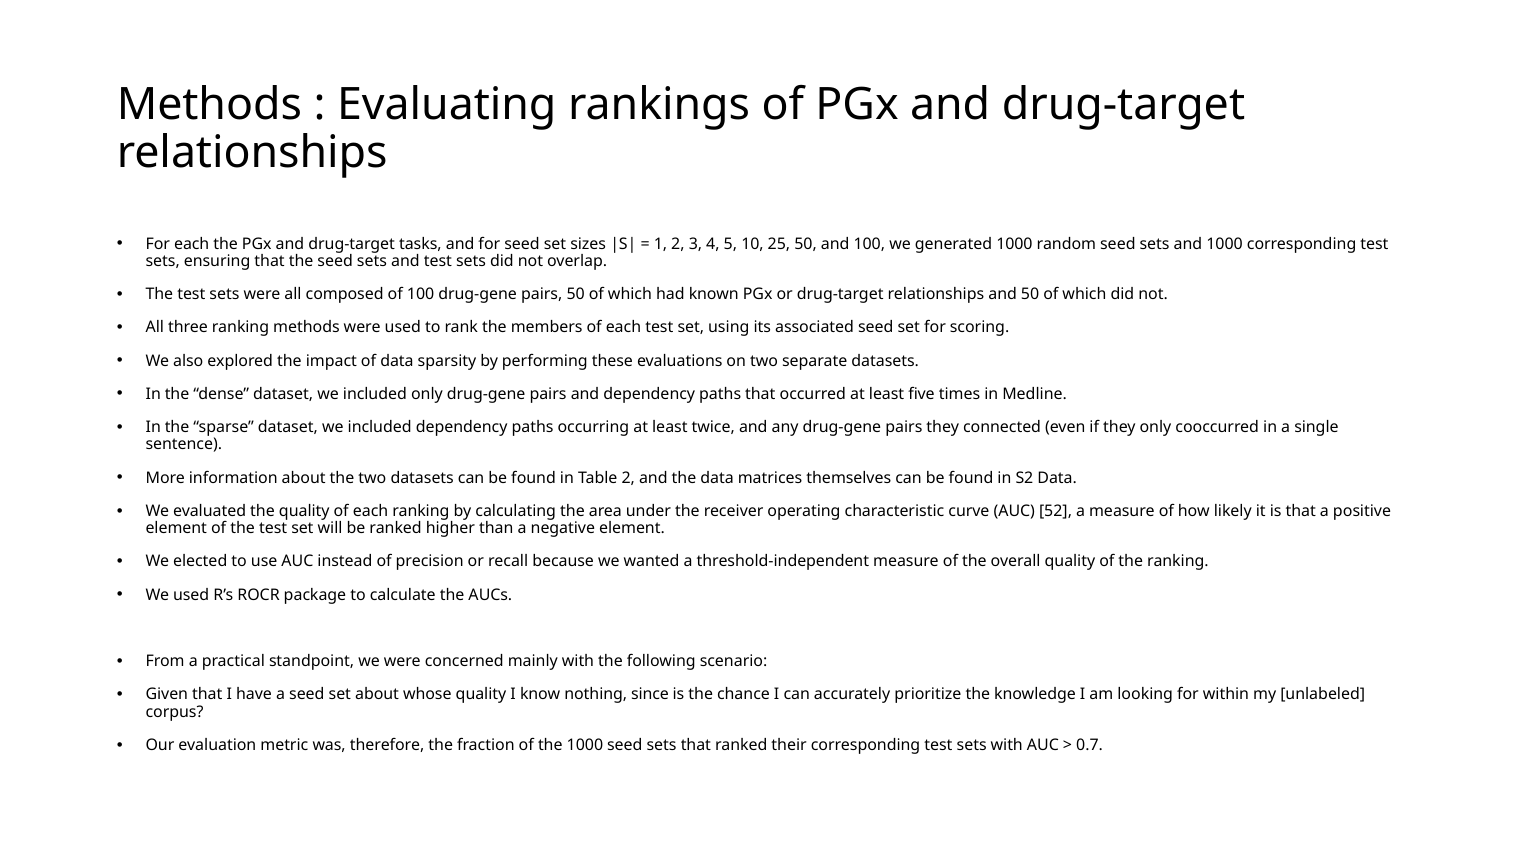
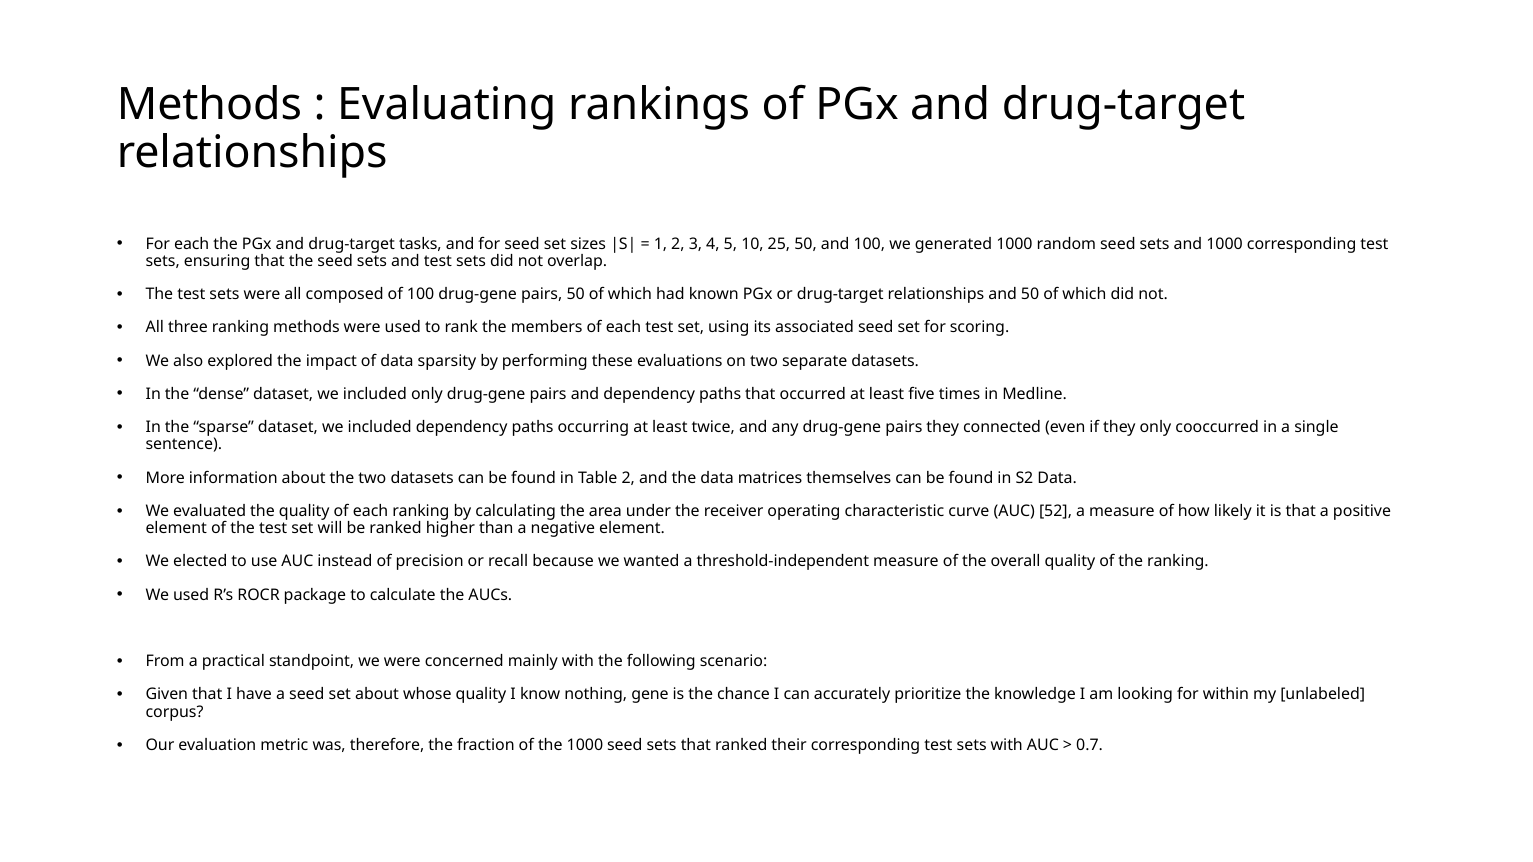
since: since -> gene (650, 695)
